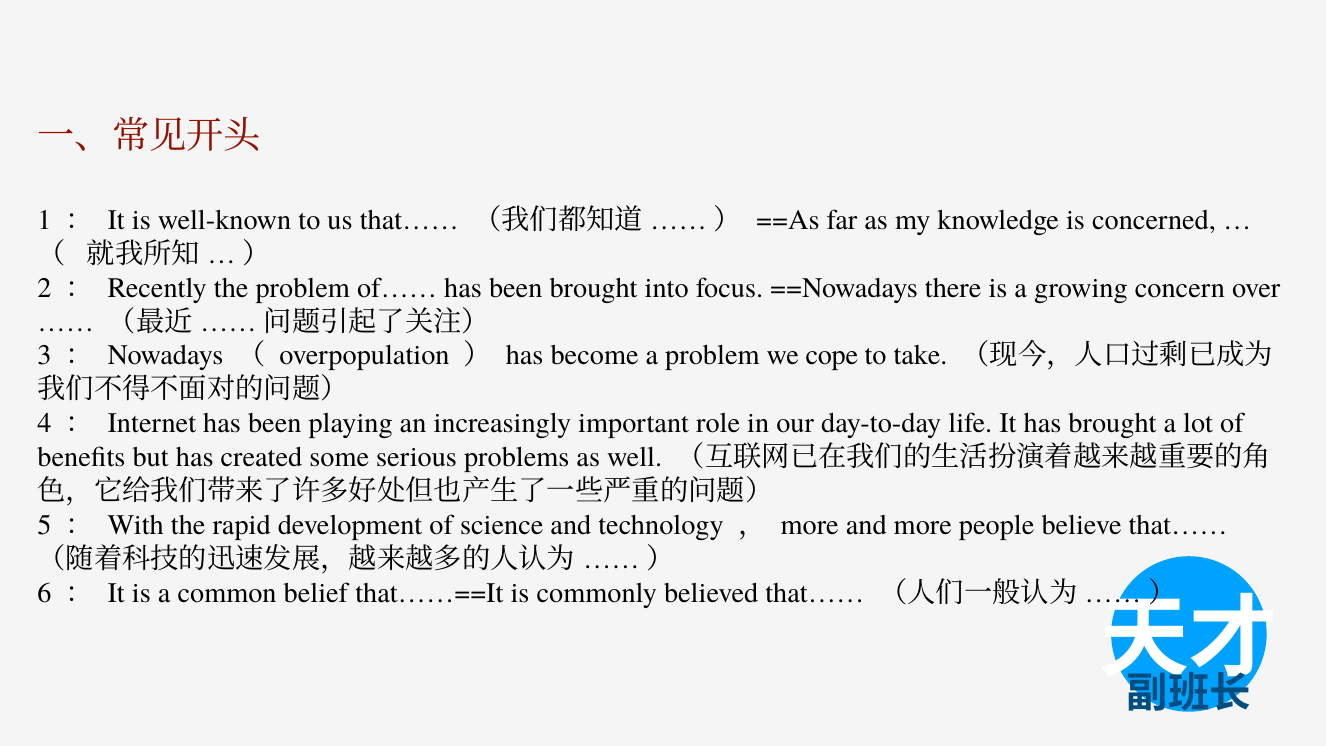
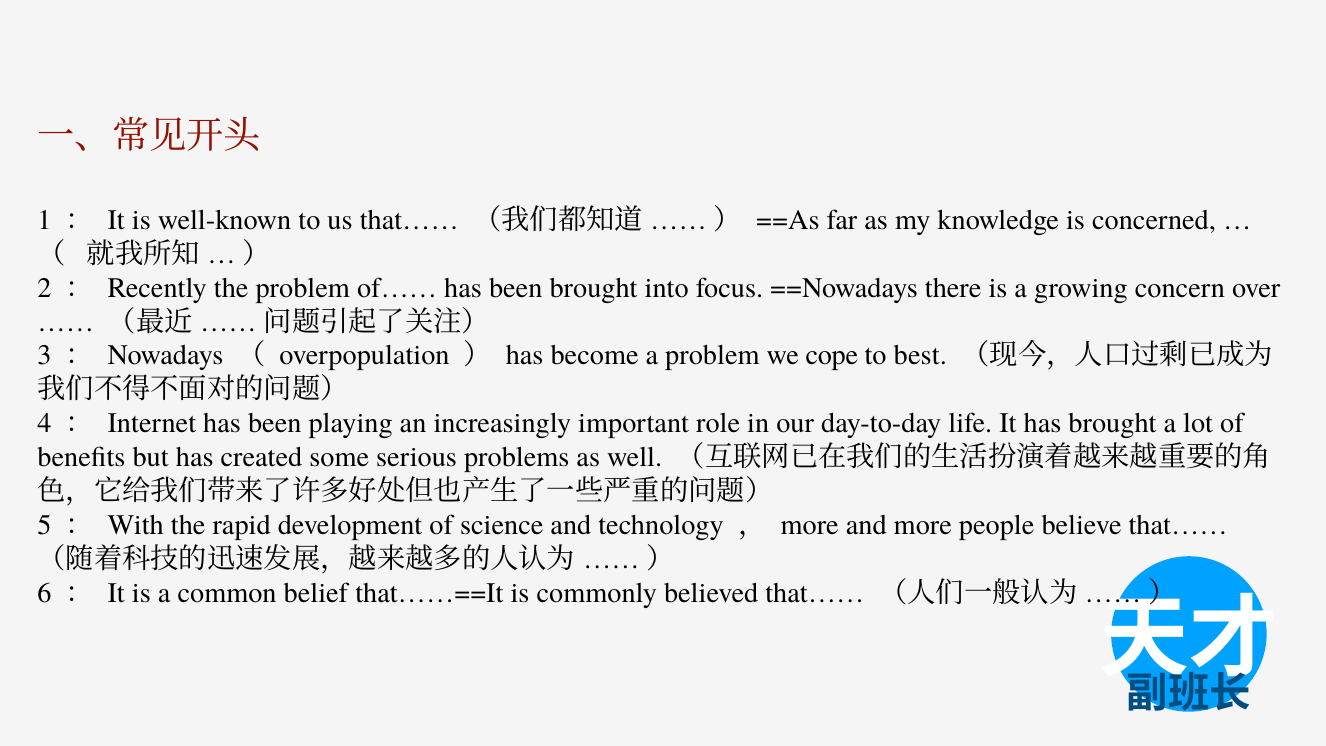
take: take -> best (920, 356)
